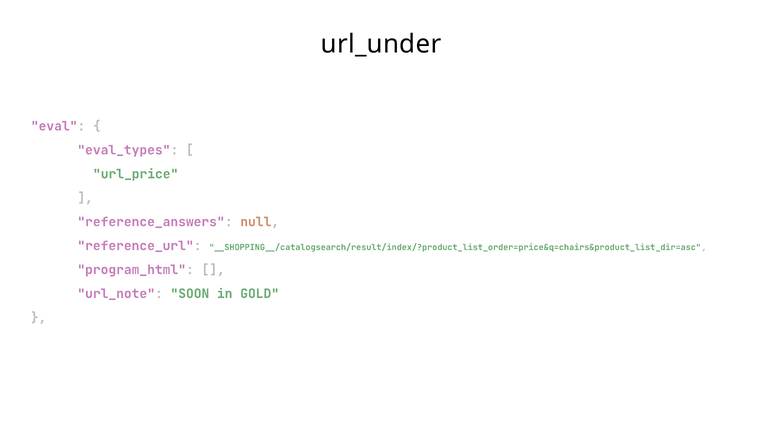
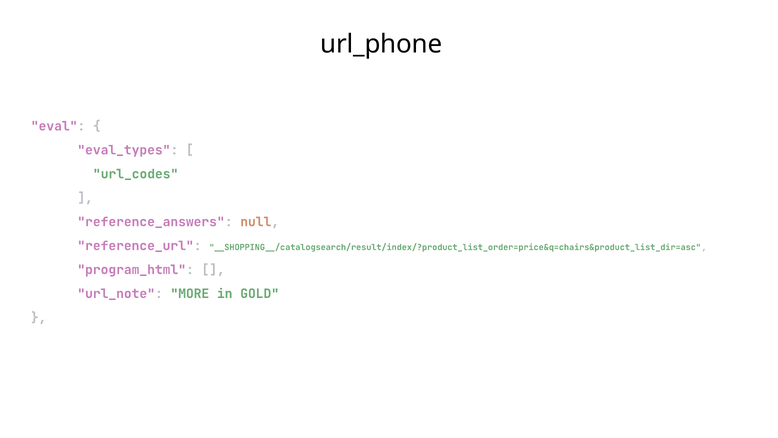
url_under: url_under -> url_phone (381, 44)
url_price: url_price -> url_codes (136, 174)
SOON: SOON -> MORE (190, 293)
